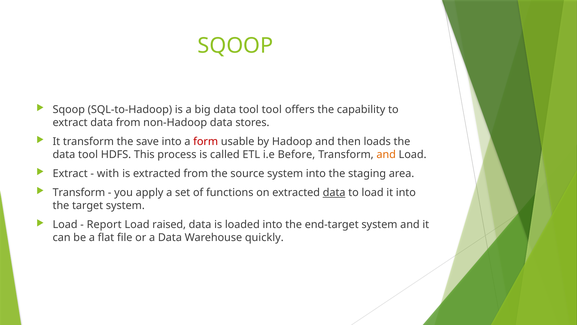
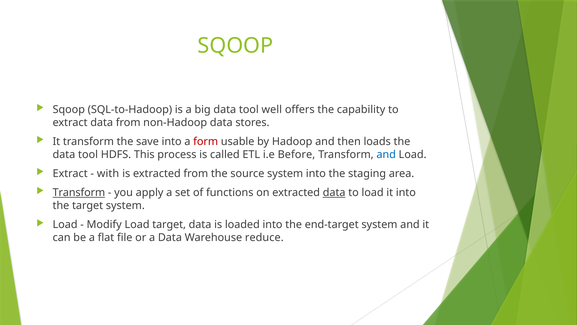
tool tool: tool -> well (272, 109)
and colour: orange -> blue (386, 154)
Transform underline: none -> present (79, 192)
Report: Report -> Modify (104, 224)
Load raised: raised -> target (169, 224)
quickly: quickly -> reduce (264, 237)
